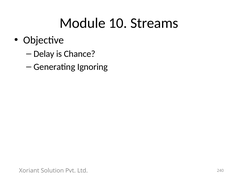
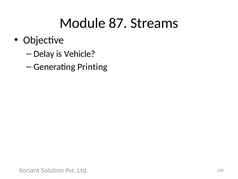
10: 10 -> 87 (118, 23)
Chance: Chance -> Vehicle (80, 54)
Ignoring: Ignoring -> Printing (92, 67)
